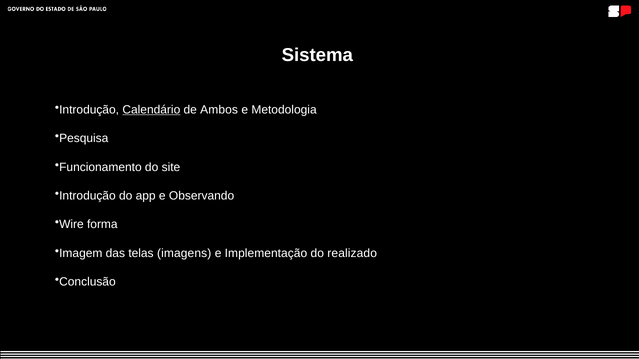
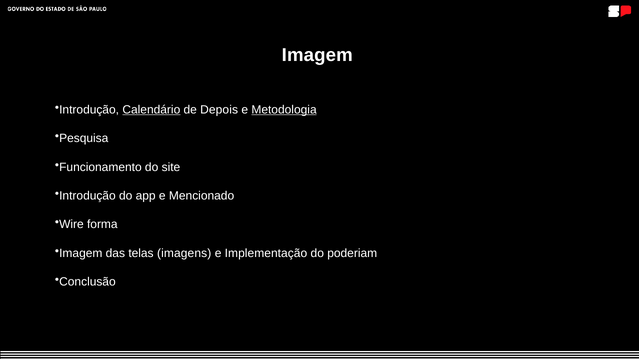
Sistema: Sistema -> Imagem (317, 55)
Ambos: Ambos -> Depois (219, 110)
Metodologia underline: none -> present (284, 110)
Observando: Observando -> Mencionado (202, 196)
realizado: realizado -> poderiam (352, 254)
